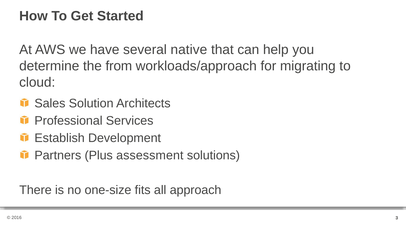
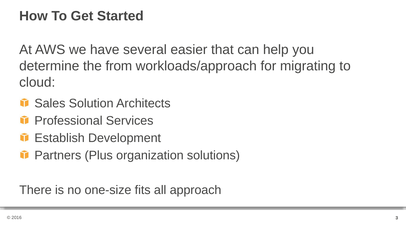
native: native -> easier (189, 50)
assessment: assessment -> organization (150, 156)
